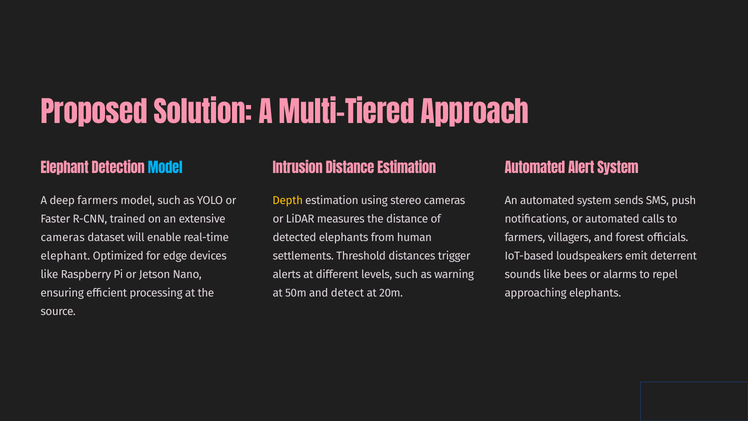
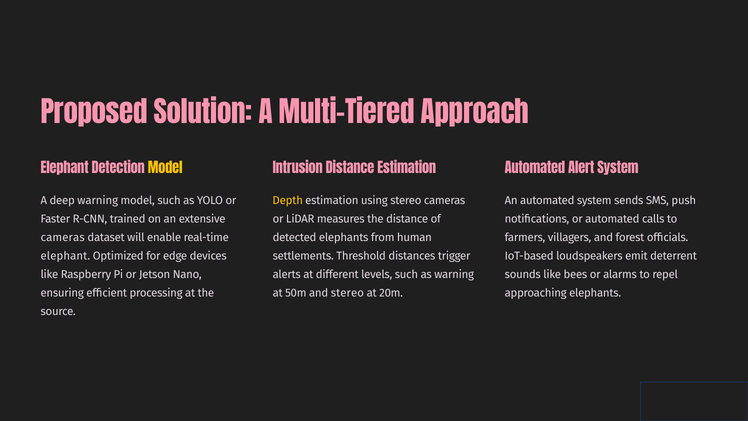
Model colour: light blue -> yellow (165, 168)
deep farmers: farmers -> warning (98, 200)
and detect: detect -> stereo (347, 293)
